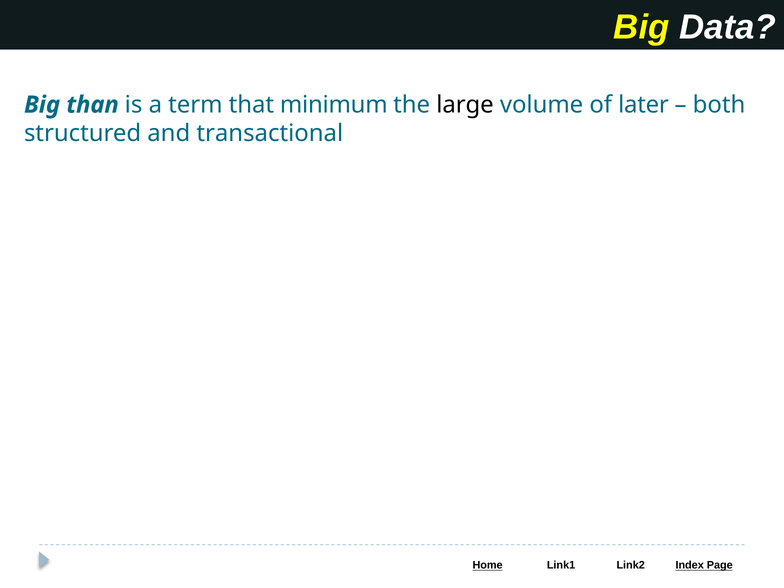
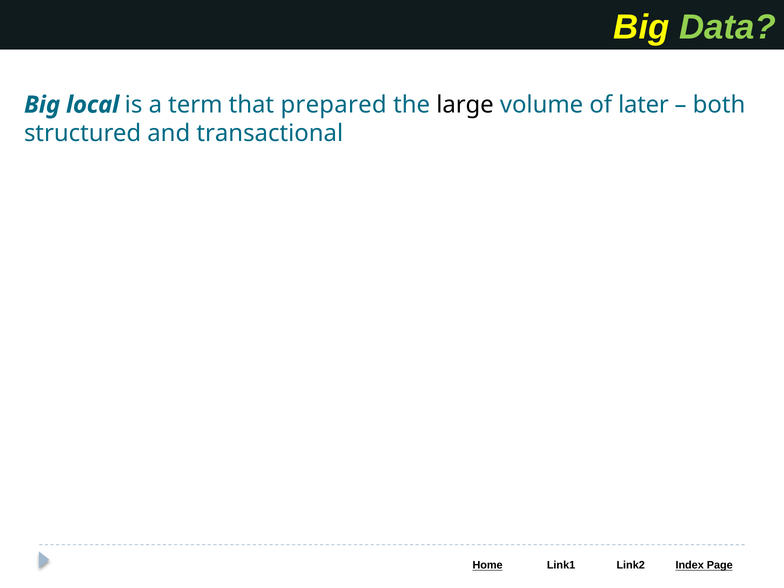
Data colour: white -> light green (728, 27)
than: than -> local (93, 105)
minimum: minimum -> prepared (334, 105)
